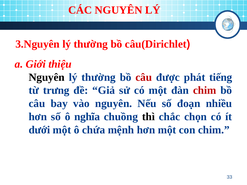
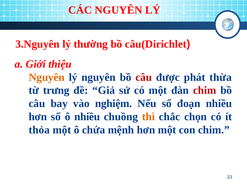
Nguyên colour: black -> orange (47, 77)
thường: thường -> nguyên (99, 77)
tiếng: tiếng -> thừa (221, 77)
vào nguyên: nguyên -> nghiệm (114, 104)
ô nghĩa: nghĩa -> nhiều (87, 117)
thì colour: black -> orange (148, 117)
dưới: dưới -> thỏa (39, 130)
